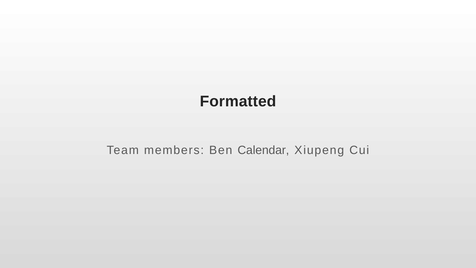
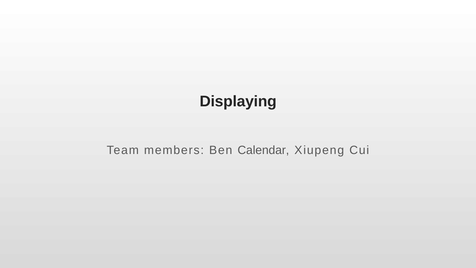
Formatted: Formatted -> Displaying (238, 101)
